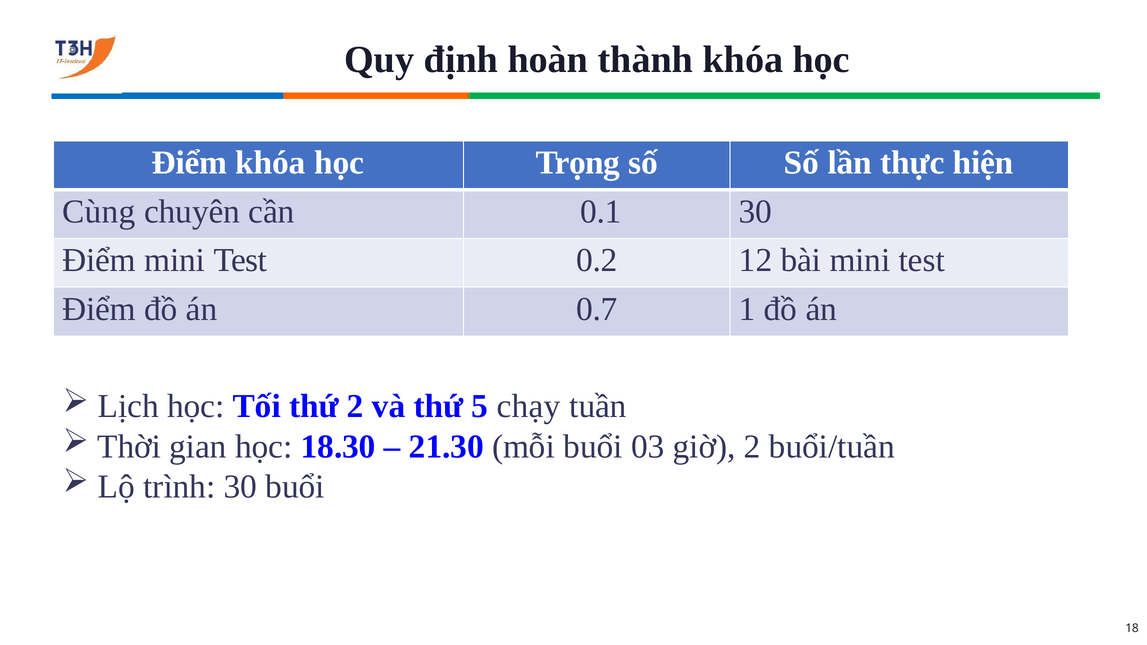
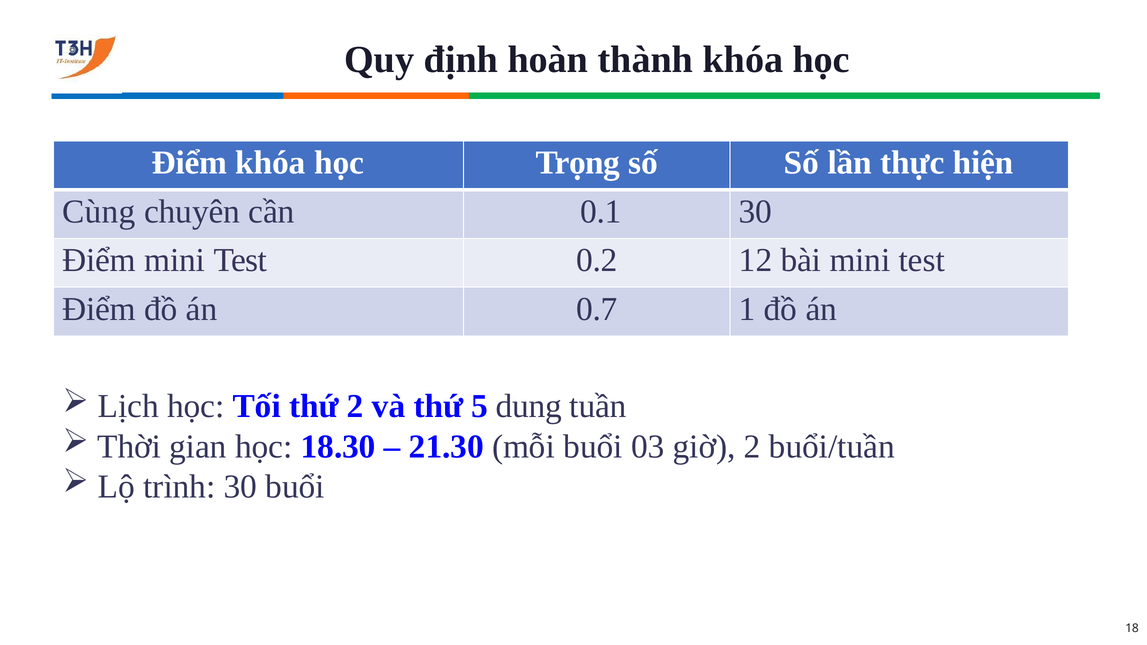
chạy: chạy -> dung (529, 407)
